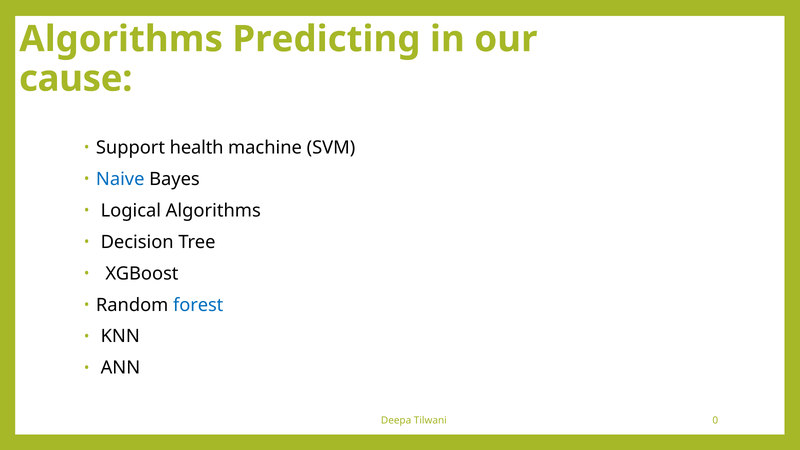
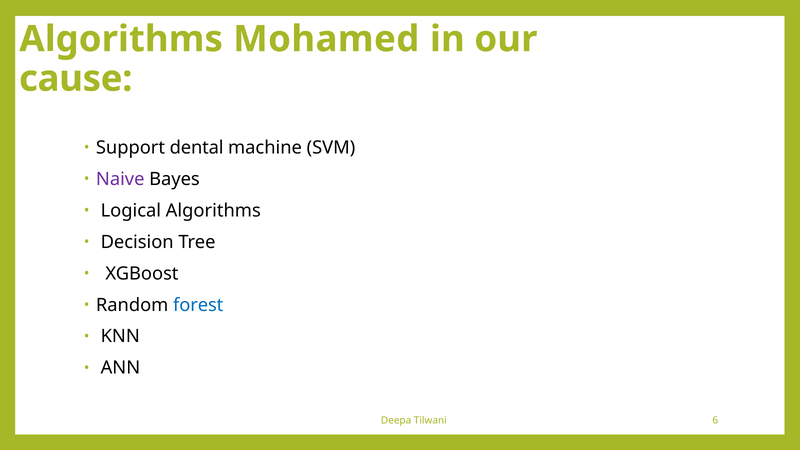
Predicting: Predicting -> Mohamed (326, 39)
health: health -> dental (197, 148)
Naive colour: blue -> purple (120, 179)
0: 0 -> 6 (715, 420)
